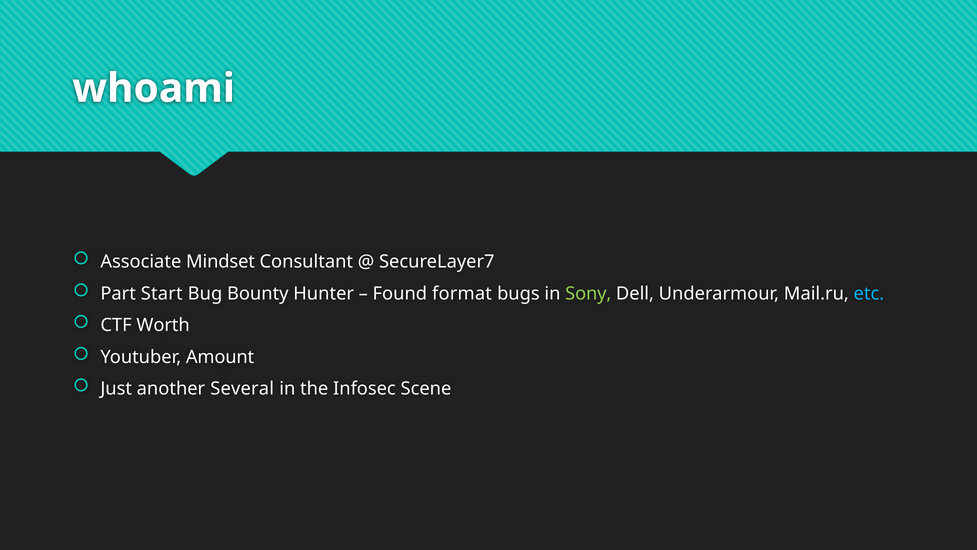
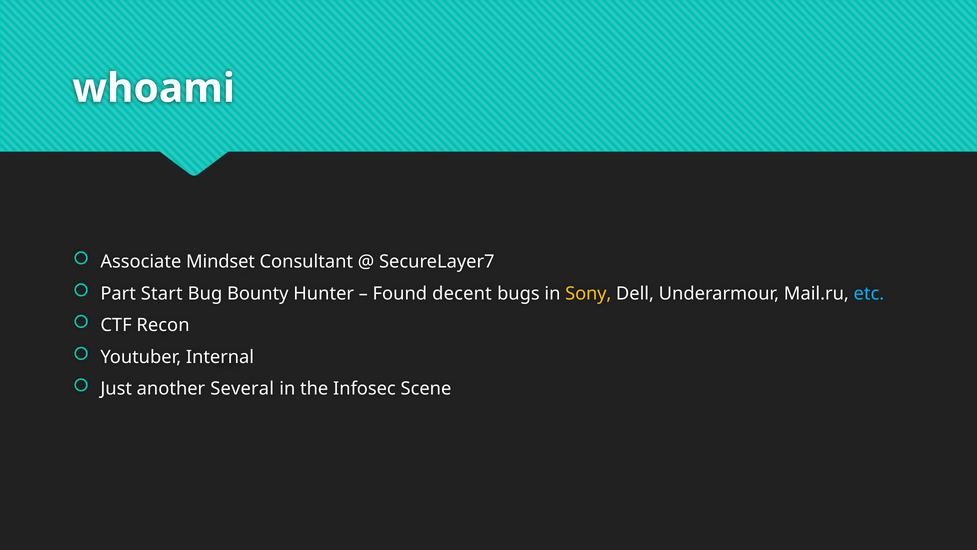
format: format -> decent (462, 293)
Sony colour: light green -> yellow (588, 293)
Worth: Worth -> Recon (163, 325)
Amount: Amount -> Internal (220, 357)
